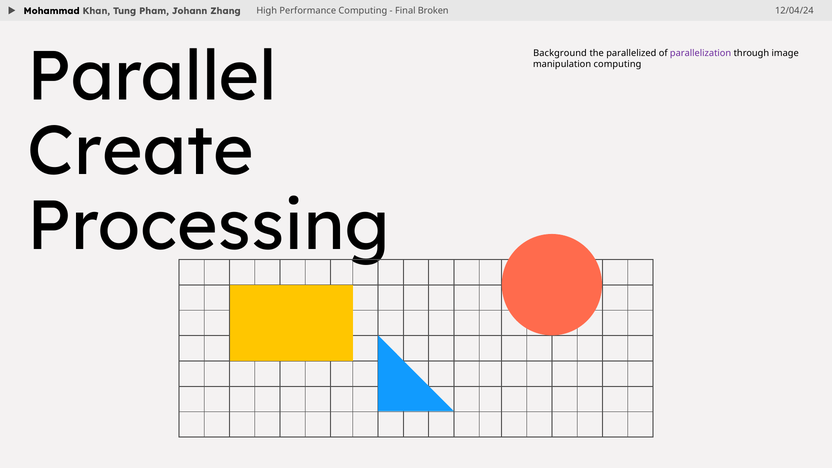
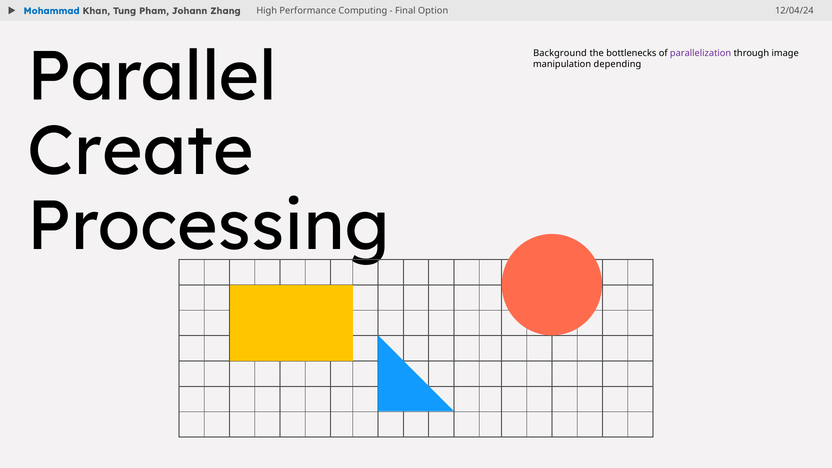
Mohammad colour: black -> blue (52, 11)
Broken: Broken -> Option (433, 11)
parallelized: parallelized -> bottlenecks (631, 53)
manipulation computing: computing -> depending (617, 64)
